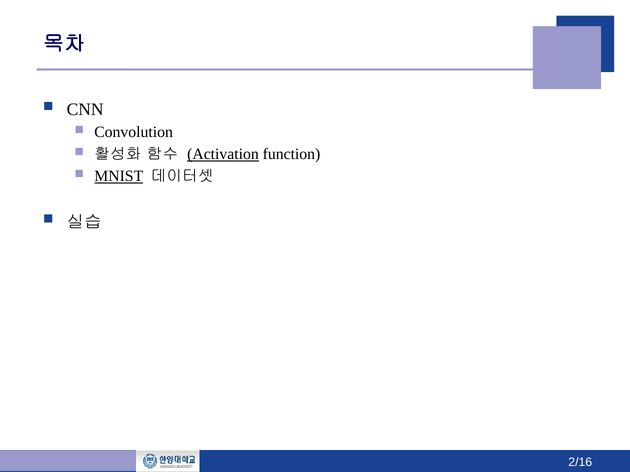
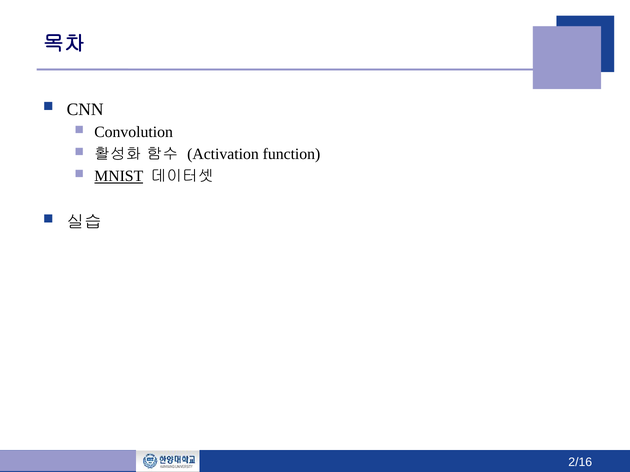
Activation underline: present -> none (223, 154)
